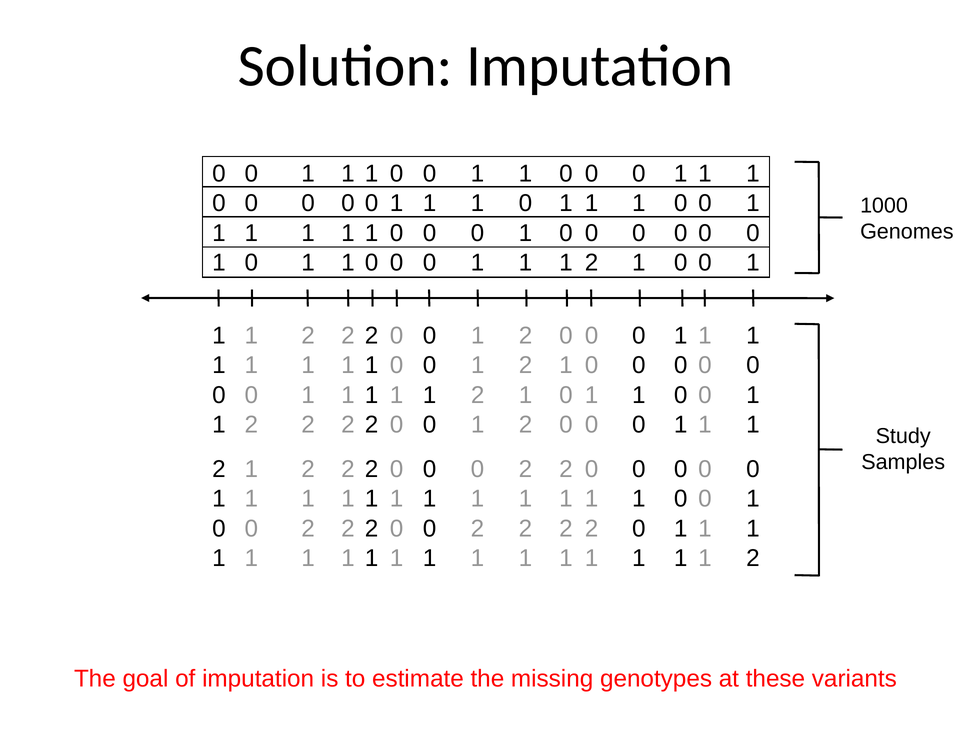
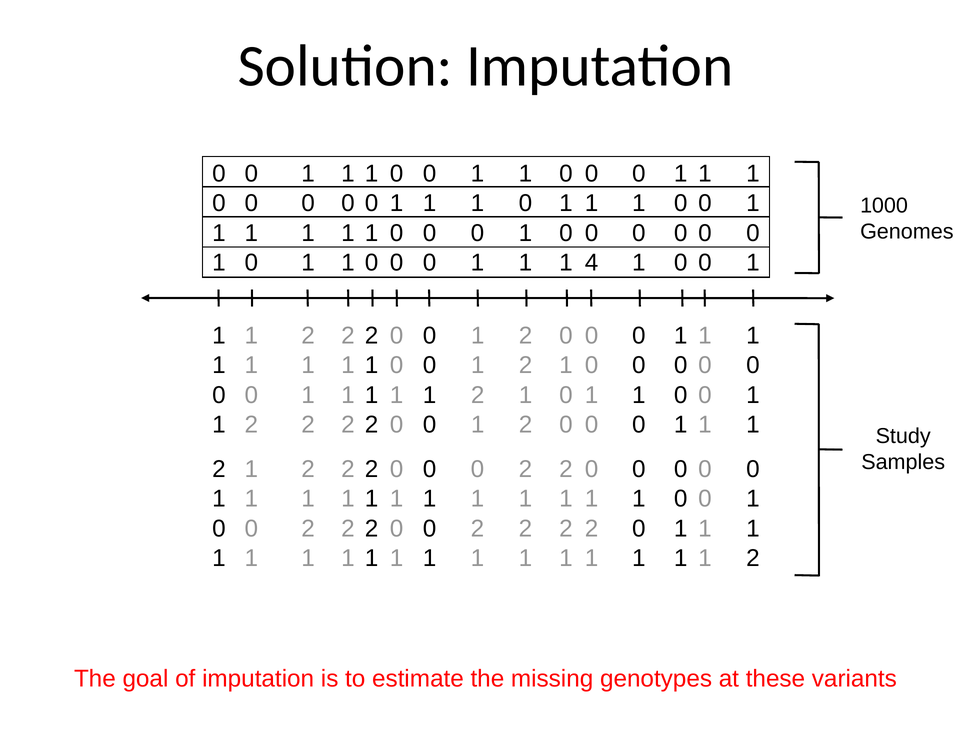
0 1 2: 2 -> 4 (592, 263)
